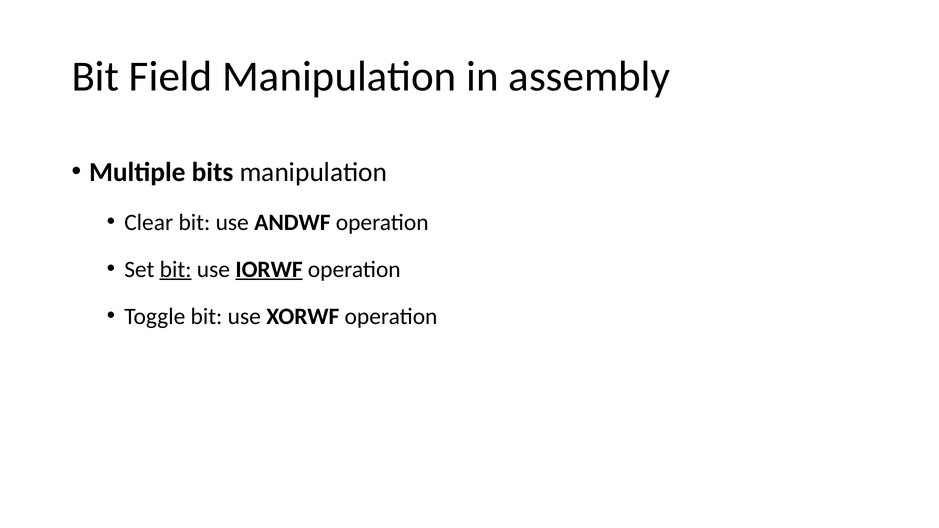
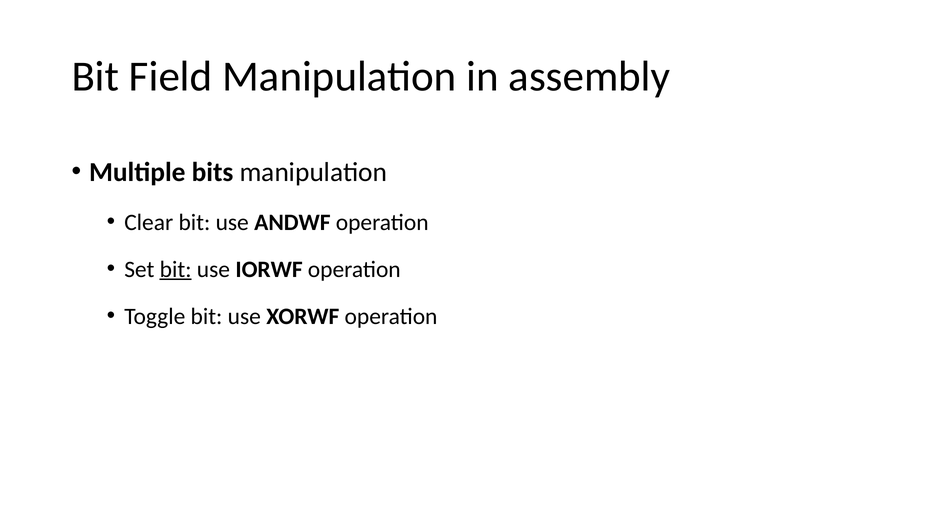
IORWF underline: present -> none (269, 269)
